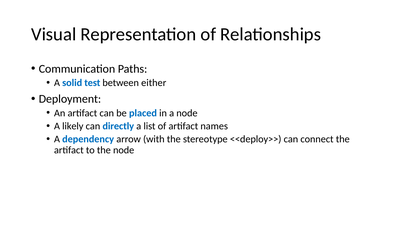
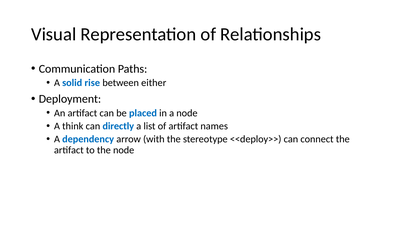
test: test -> rise (92, 83)
likely: likely -> think (73, 126)
